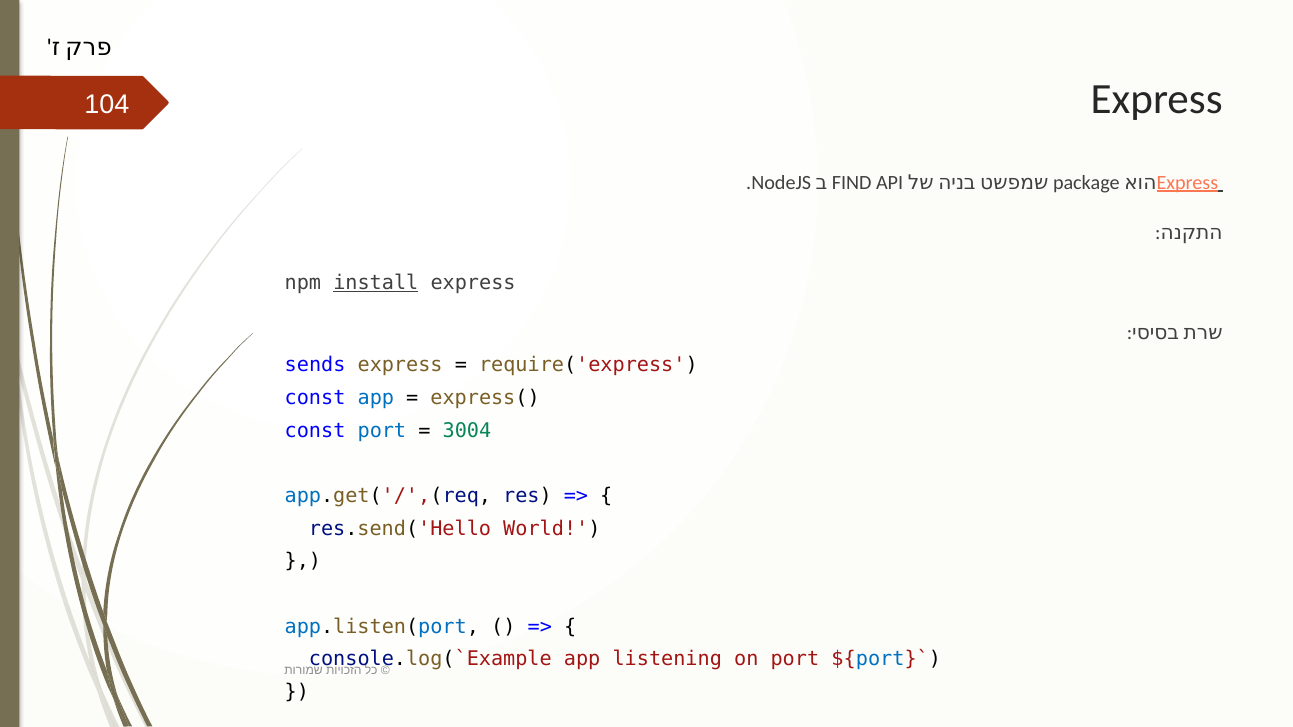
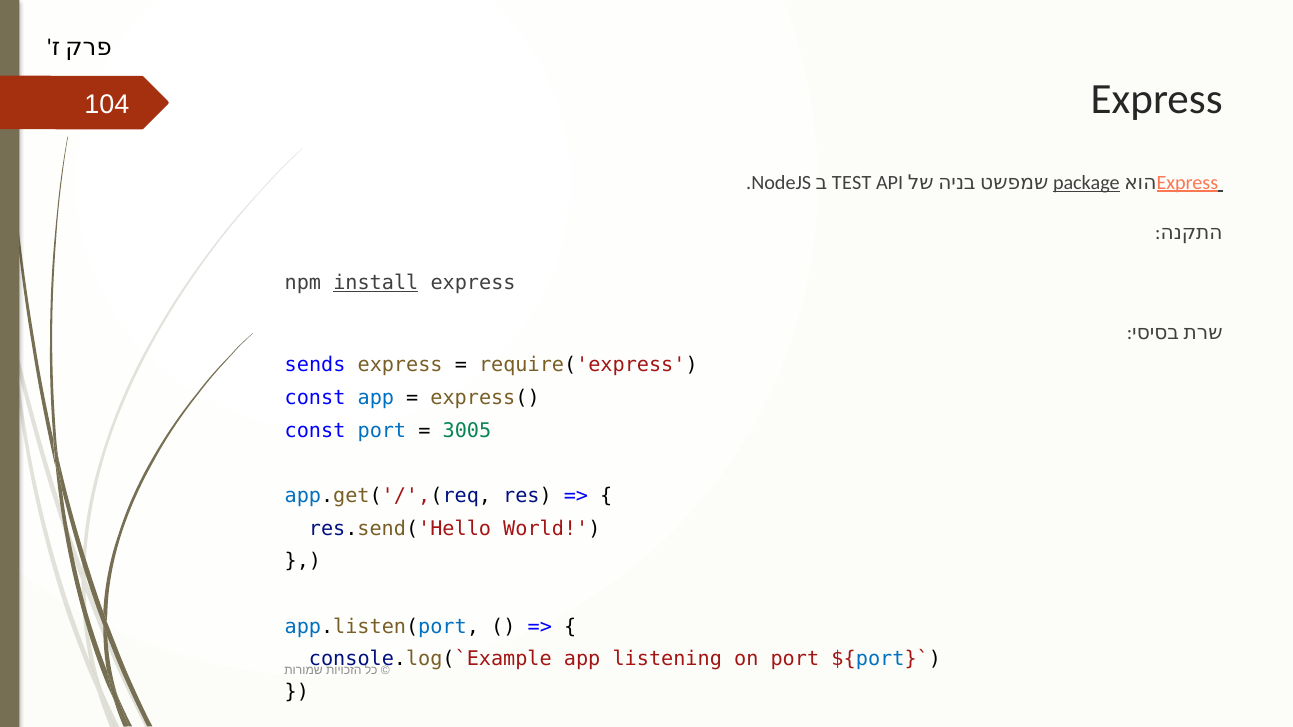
FIND: FIND -> TEST (852, 183)
package underline: none -> present (1086, 183)
3004: 3004 -> 3005 (467, 431)
